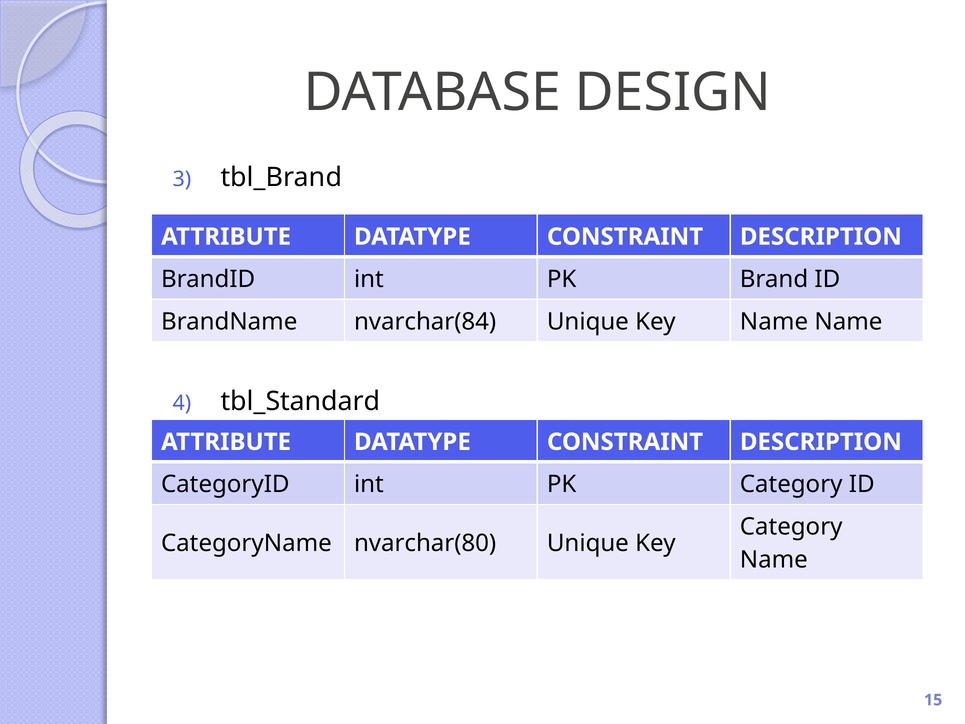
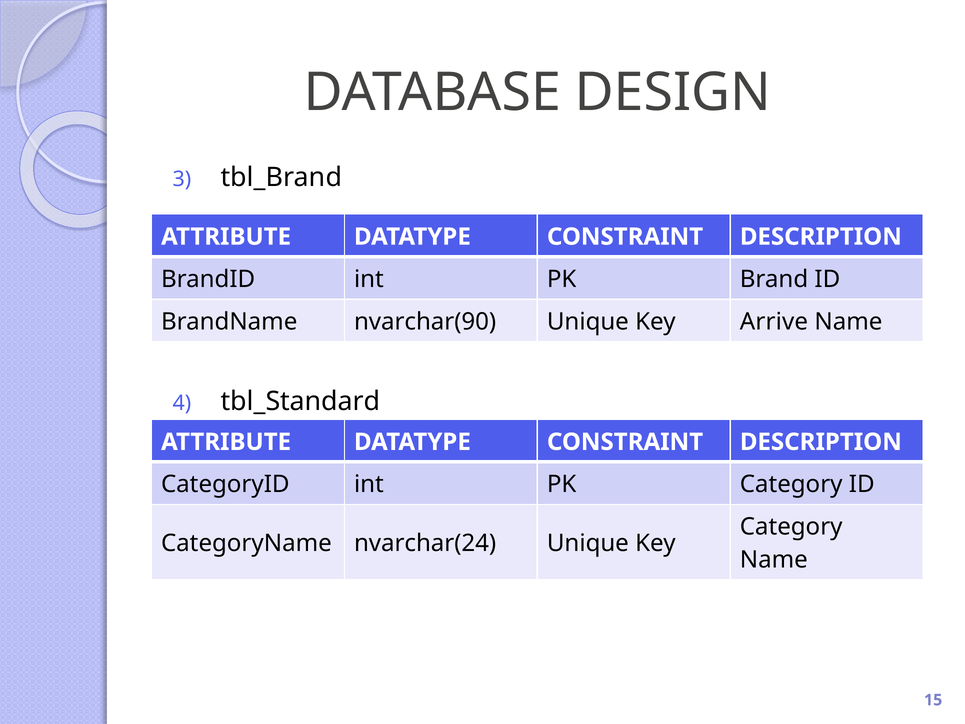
nvarchar(84: nvarchar(84 -> nvarchar(90 (425, 322)
Key Name: Name -> Arrive (774, 322)
nvarchar(80: nvarchar(80 -> nvarchar(24 (425, 543)
